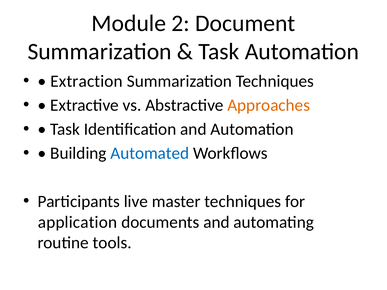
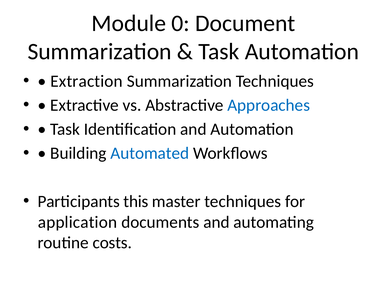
2: 2 -> 0 (181, 23)
Approaches colour: orange -> blue (269, 105)
live: live -> this (136, 202)
tools: tools -> costs (112, 243)
